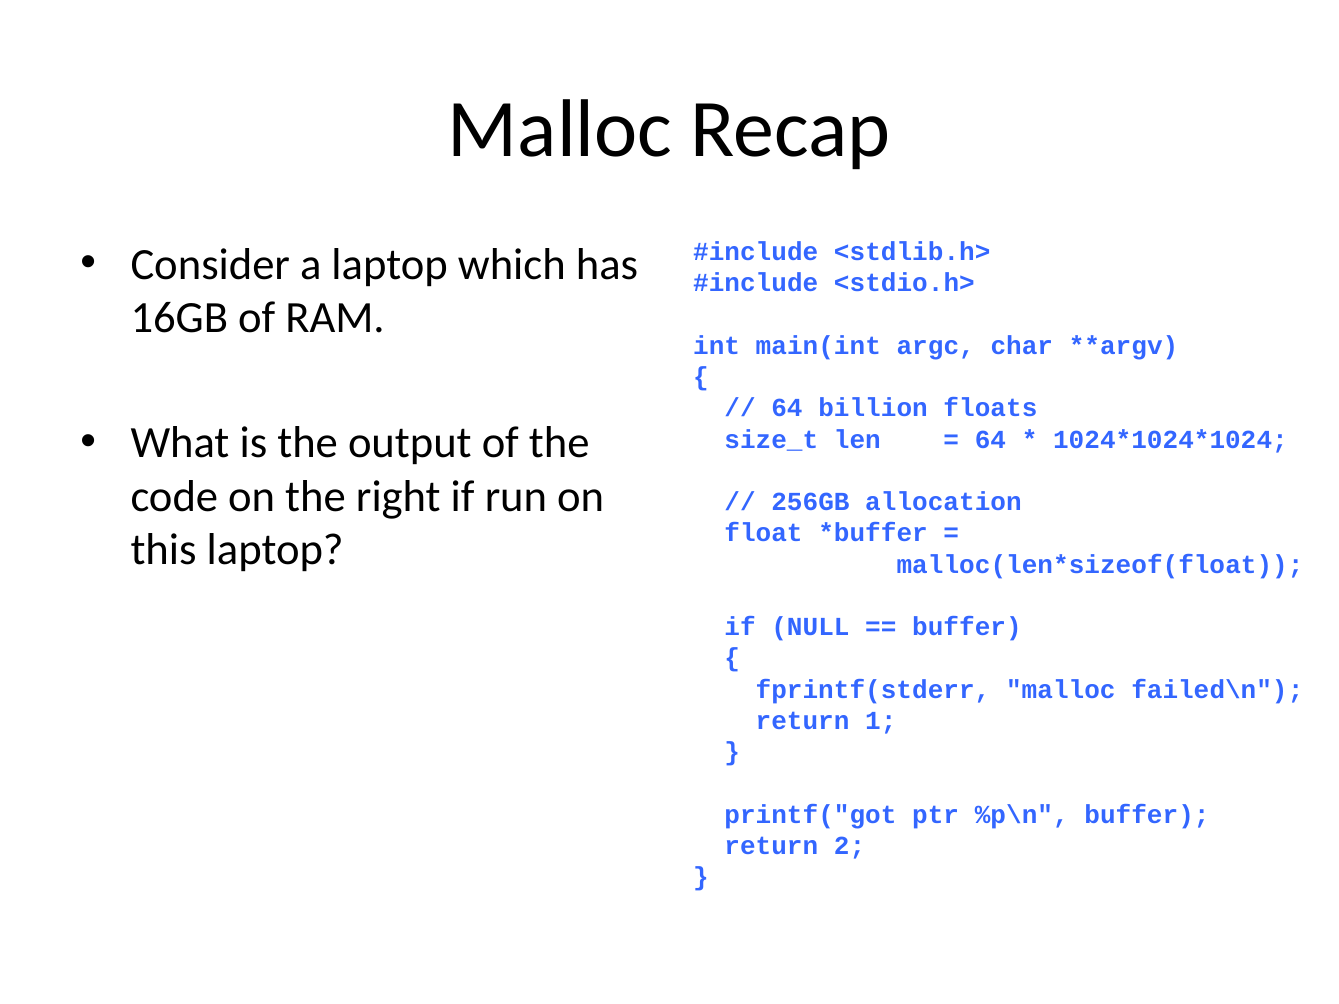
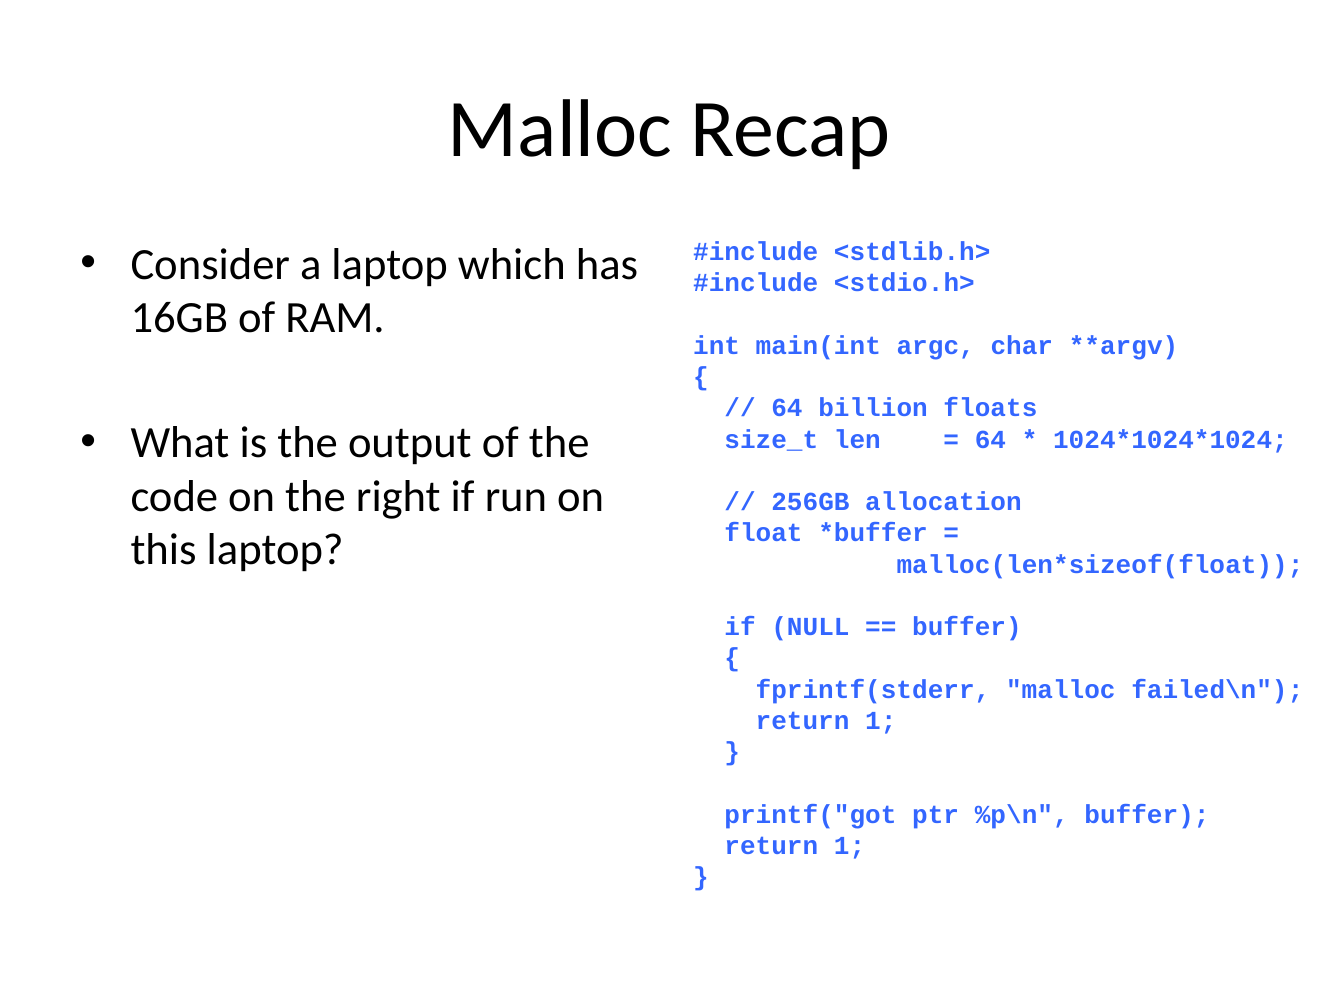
2: 2 -> 1 (850, 846)
